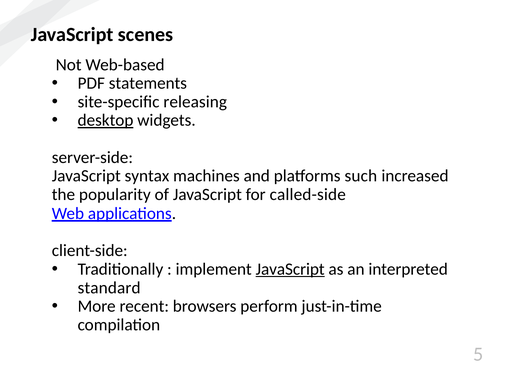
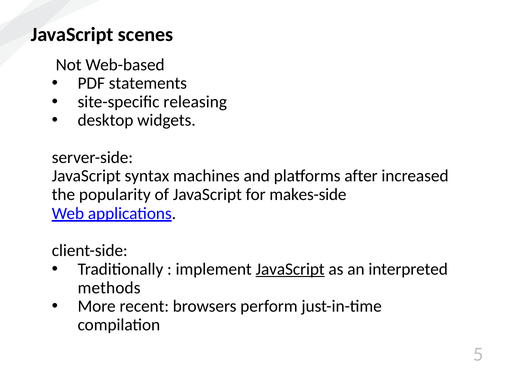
desktop underline: present -> none (105, 120)
such: such -> after (361, 176)
called-side: called-side -> makes-side (308, 195)
standard: standard -> methods (109, 288)
